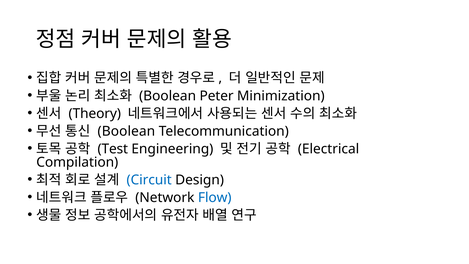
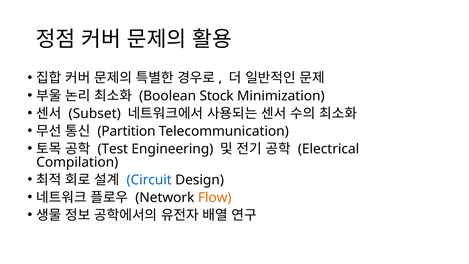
Peter: Peter -> Stock (217, 96)
Theory: Theory -> Subset (95, 113)
Boolean: Boolean -> Partition (126, 131)
Flow colour: blue -> orange (215, 198)
